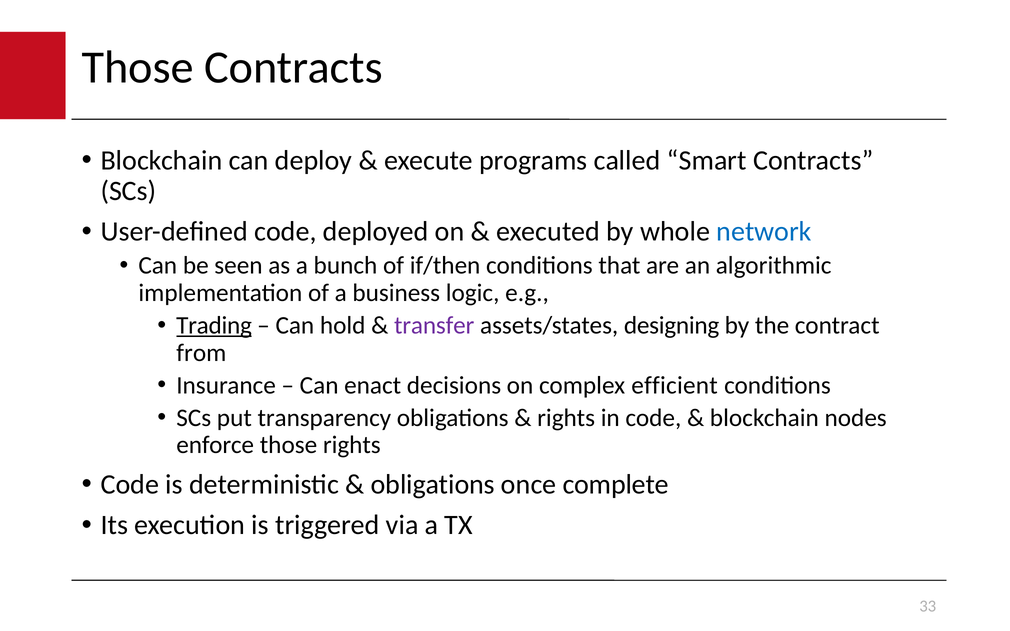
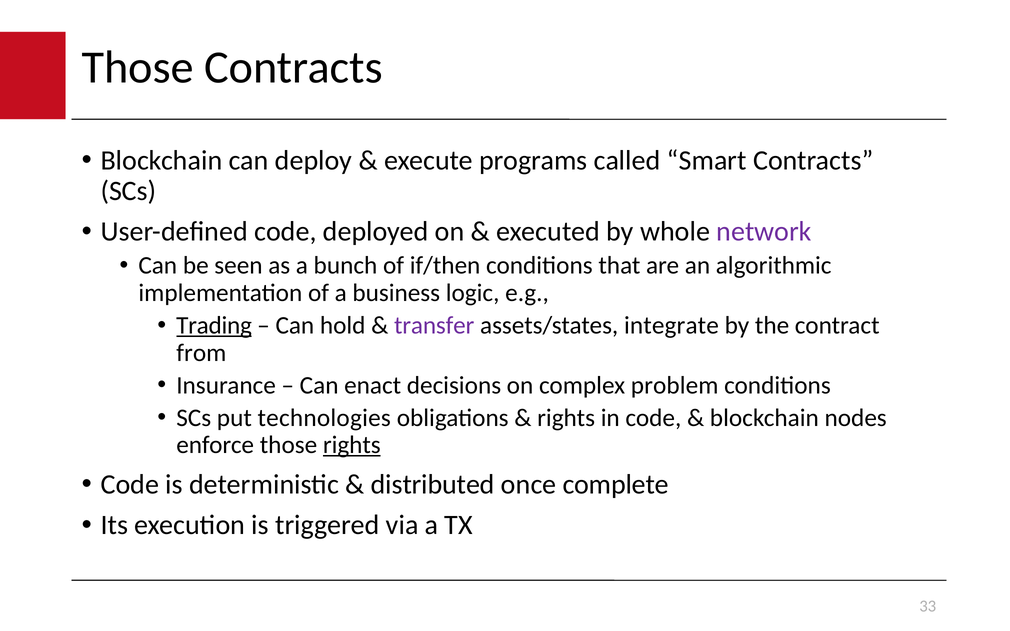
network colour: blue -> purple (764, 232)
designing: designing -> integrate (671, 326)
efficient: efficient -> problem (675, 385)
transparency: transparency -> technologies (324, 418)
rights underline: none -> present (352, 445)
obligations: obligations -> distributed (433, 484)
